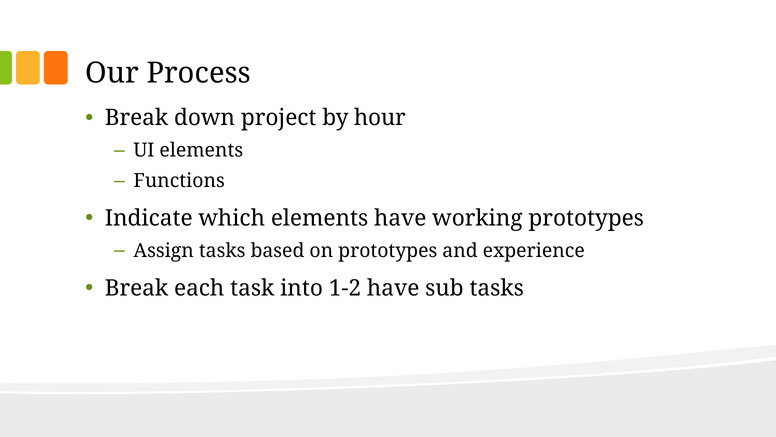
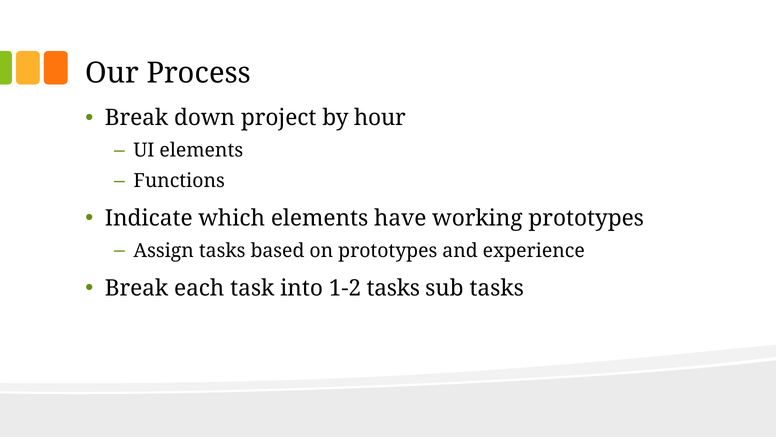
1-2 have: have -> tasks (393, 288)
